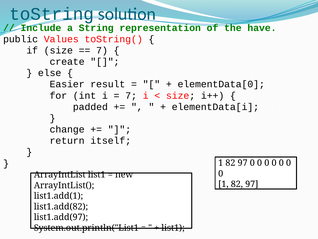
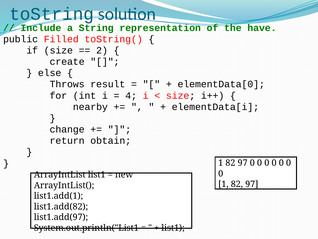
Values: Values -> Filled (61, 39)
7: 7 -> 2 (102, 50)
Easier: Easier -> Throws (67, 84)
7: 7 -> 4 (131, 95)
padded: padded -> nearby (90, 107)
itself: itself -> obtain (111, 140)
